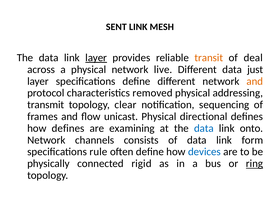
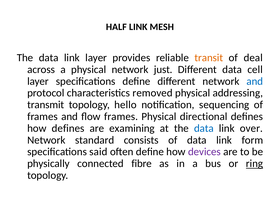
SENT: SENT -> HALF (116, 27)
layer underline: present -> none (96, 58)
live: live -> just (163, 69)
just: just -> cell (255, 69)
and colour: orange -> blue (255, 81)
clear: clear -> hello (126, 105)
flow unicast: unicast -> frames (121, 117)
onto: onto -> over (251, 128)
channels: channels -> standard (95, 140)
rule: rule -> said (98, 152)
devices colour: blue -> purple (204, 152)
rigid: rigid -> fibre (142, 164)
